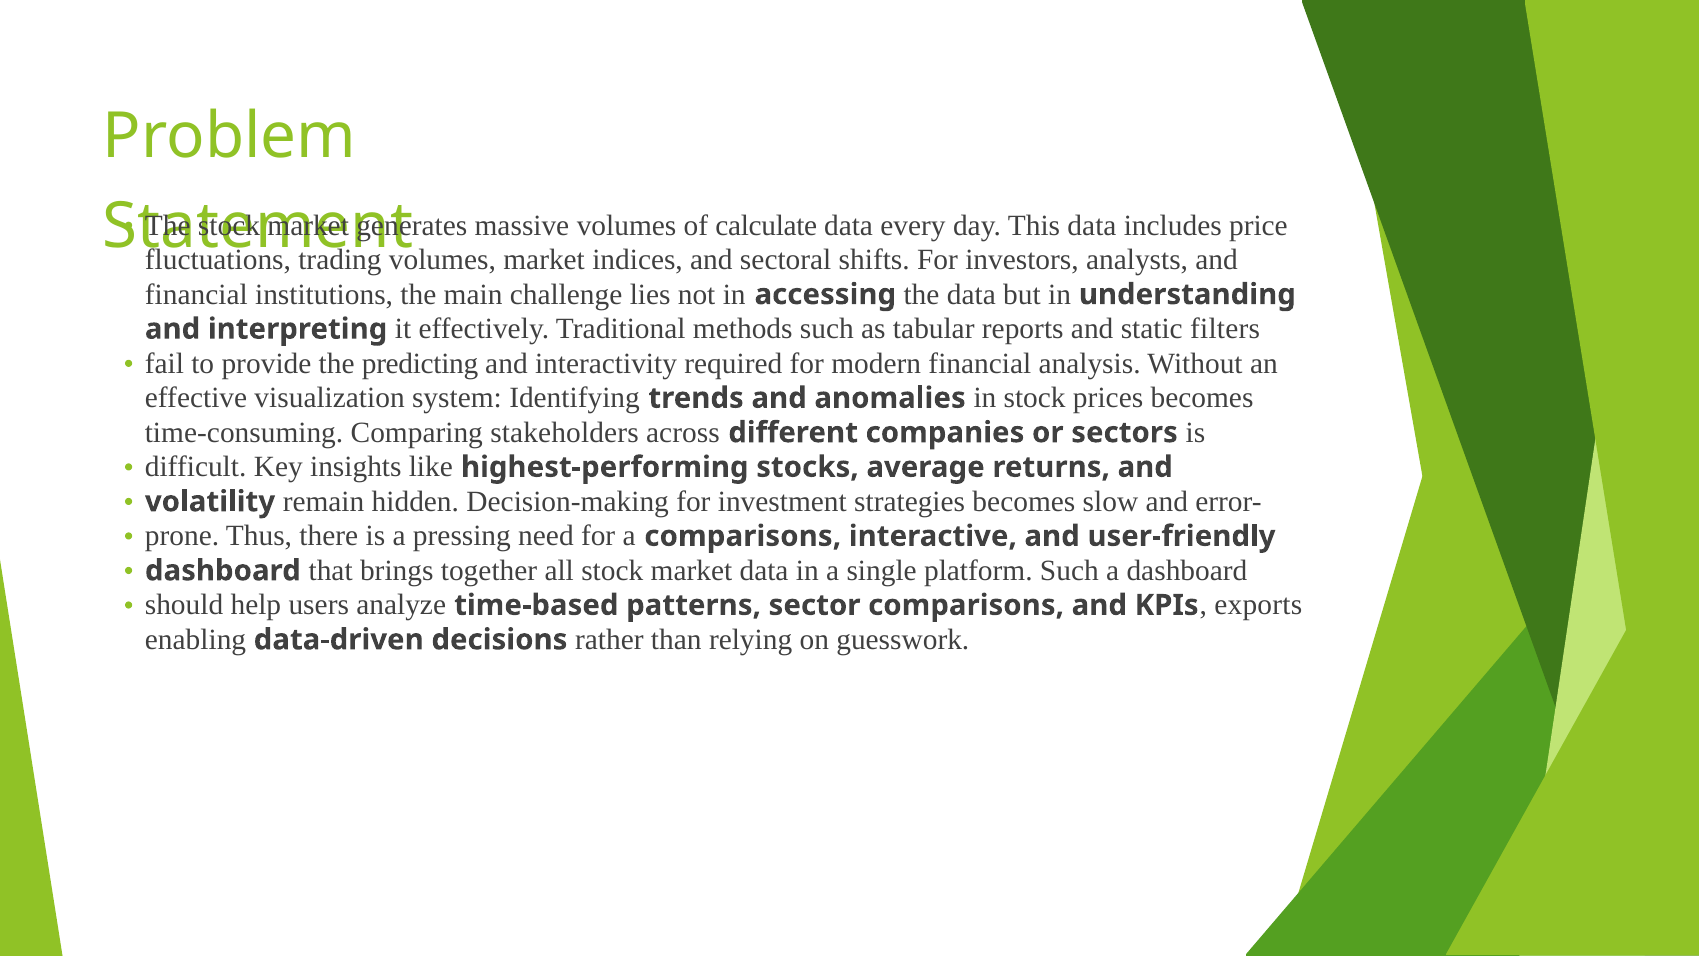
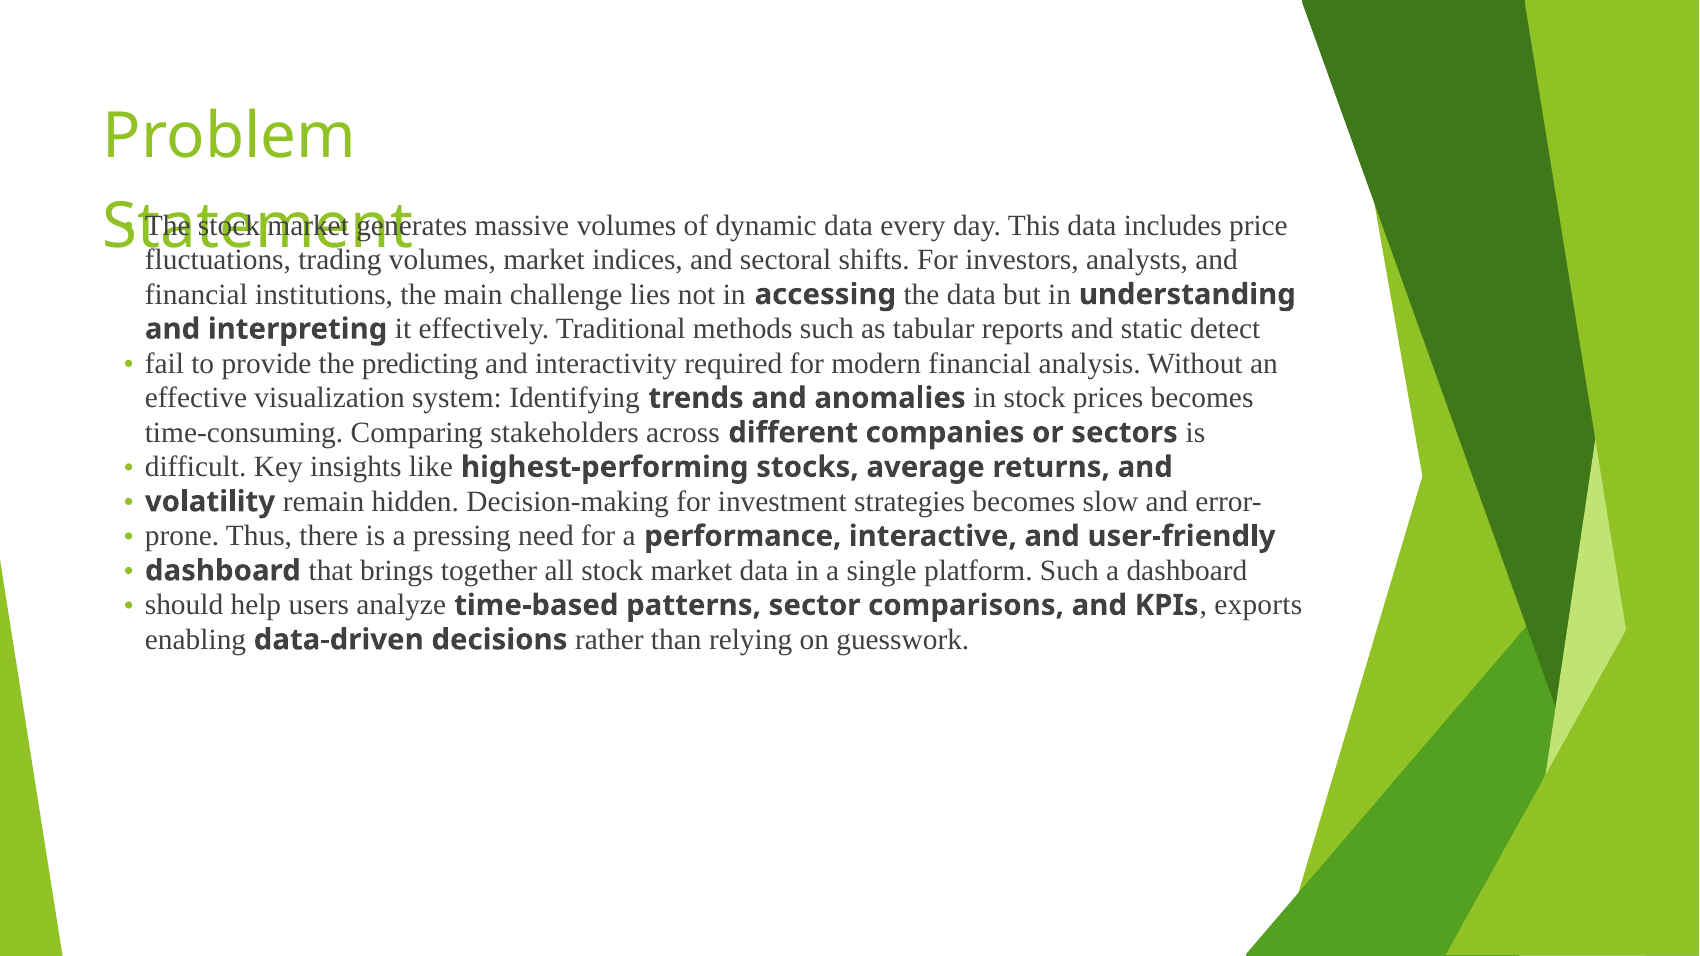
calculate: calculate -> dynamic (766, 225)
filters: filters -> detect (1225, 329)
a comparisons: comparisons -> performance (743, 536)
